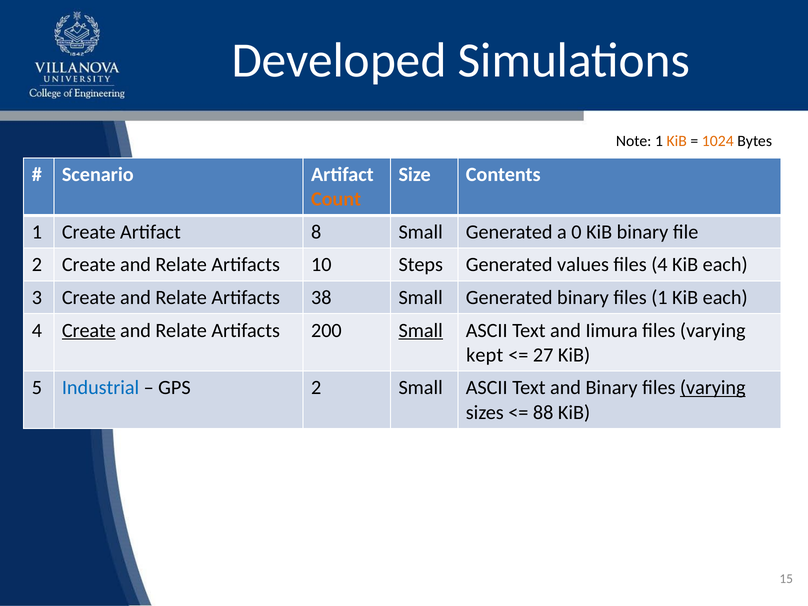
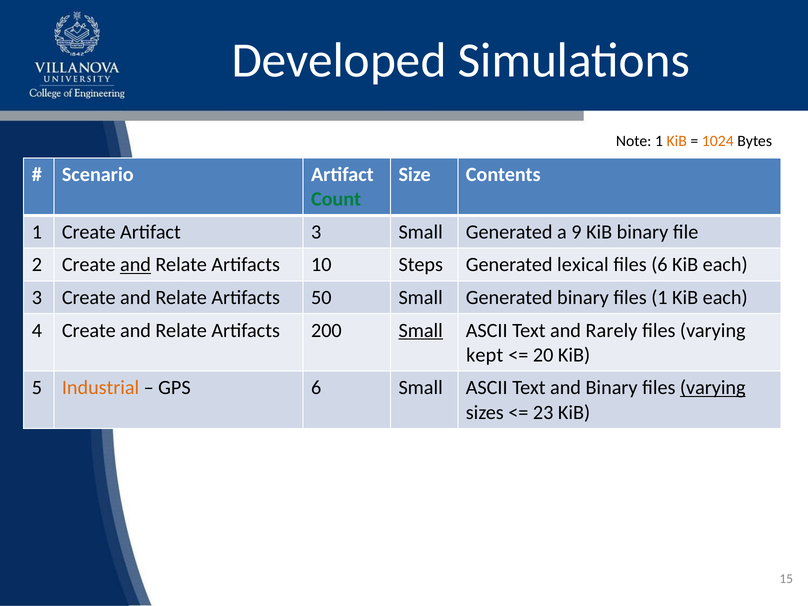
Count colour: orange -> green (336, 199)
Artifact 8: 8 -> 3 (316, 232)
0: 0 -> 9 (576, 232)
and underline: none -> present (136, 265)
values: values -> lexical (583, 265)
files 4: 4 -> 6 (659, 265)
38: 38 -> 50 (321, 298)
Create underline: present -> none (89, 330)
Iimura: Iimura -> Rarely (612, 330)
27: 27 -> 20 (543, 355)
Industrial colour: blue -> orange (101, 388)
GPS 2: 2 -> 6 (316, 388)
88: 88 -> 23 (543, 412)
